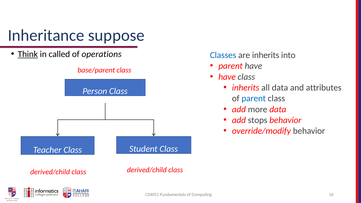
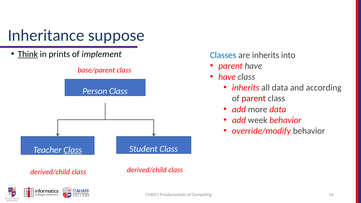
called: called -> prints (59, 54)
operations: operations -> implement (102, 54)
attributes: attributes -> according (324, 88)
parent colour: blue -> red (254, 99)
stops: stops -> week (258, 120)
Class underline: none -> present (73, 150)
